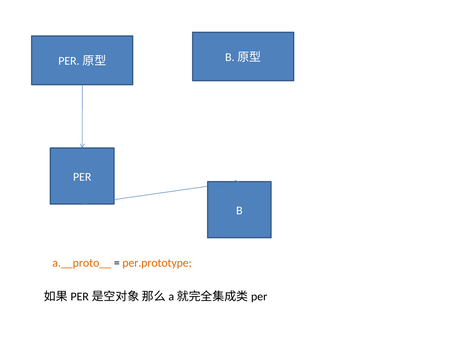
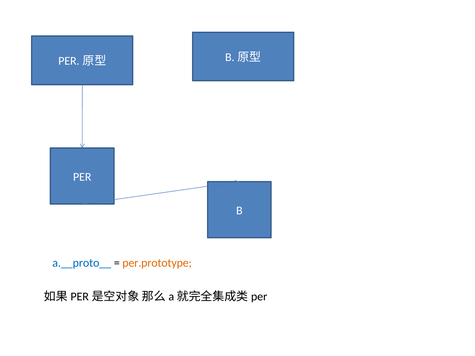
a.__proto__ colour: orange -> blue (82, 263)
